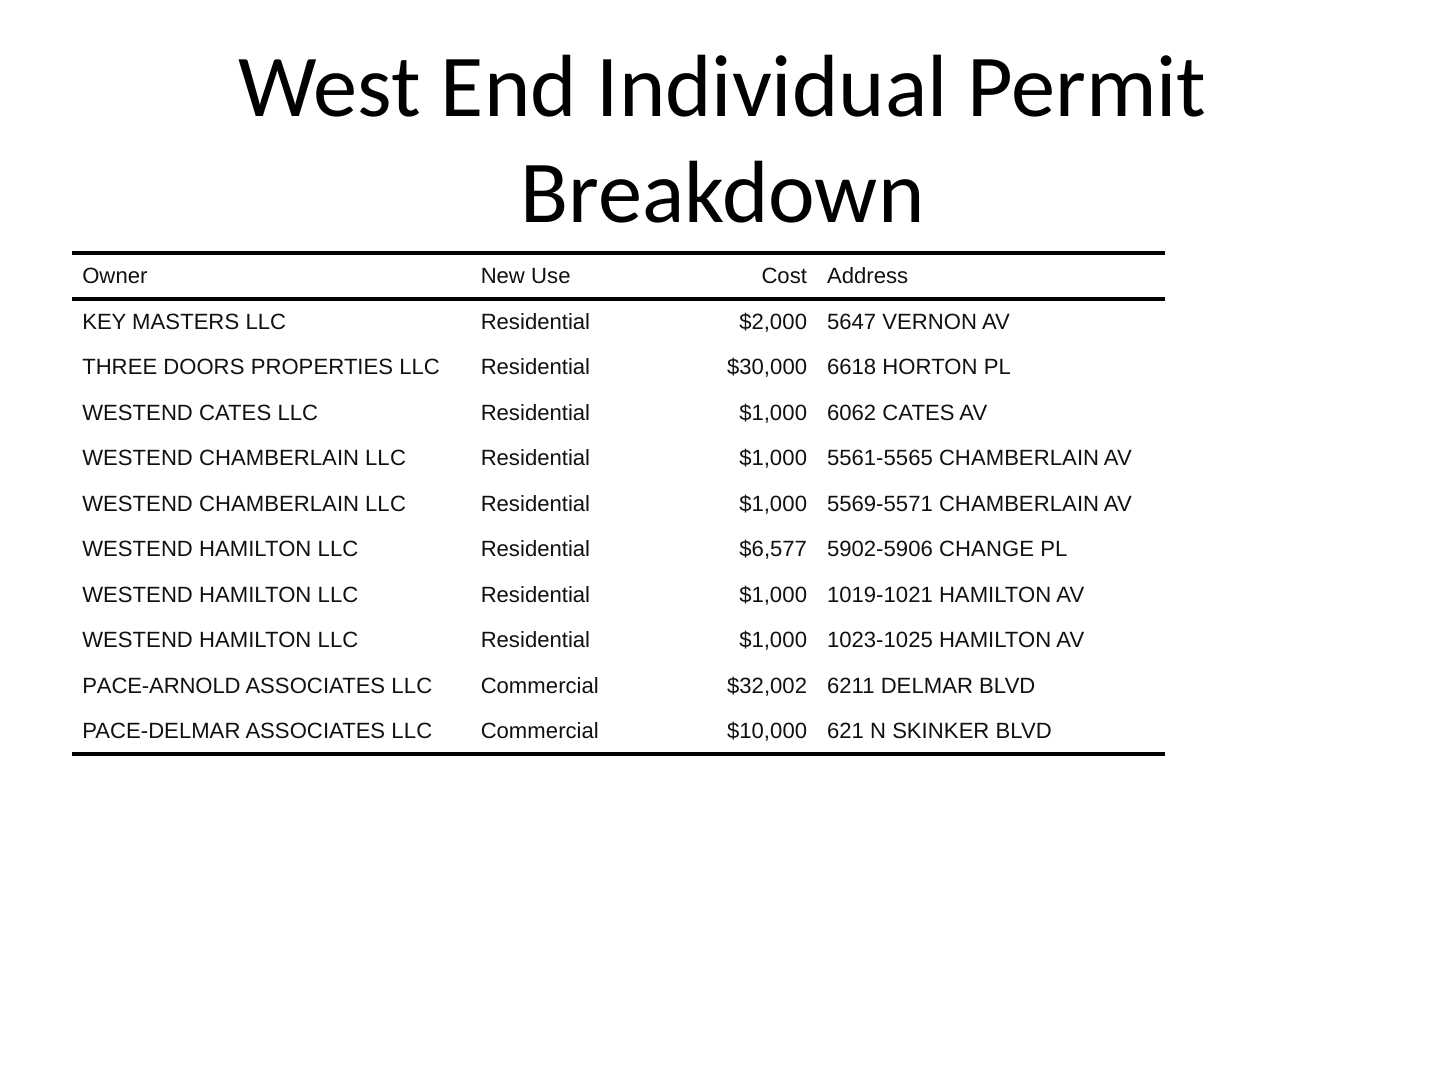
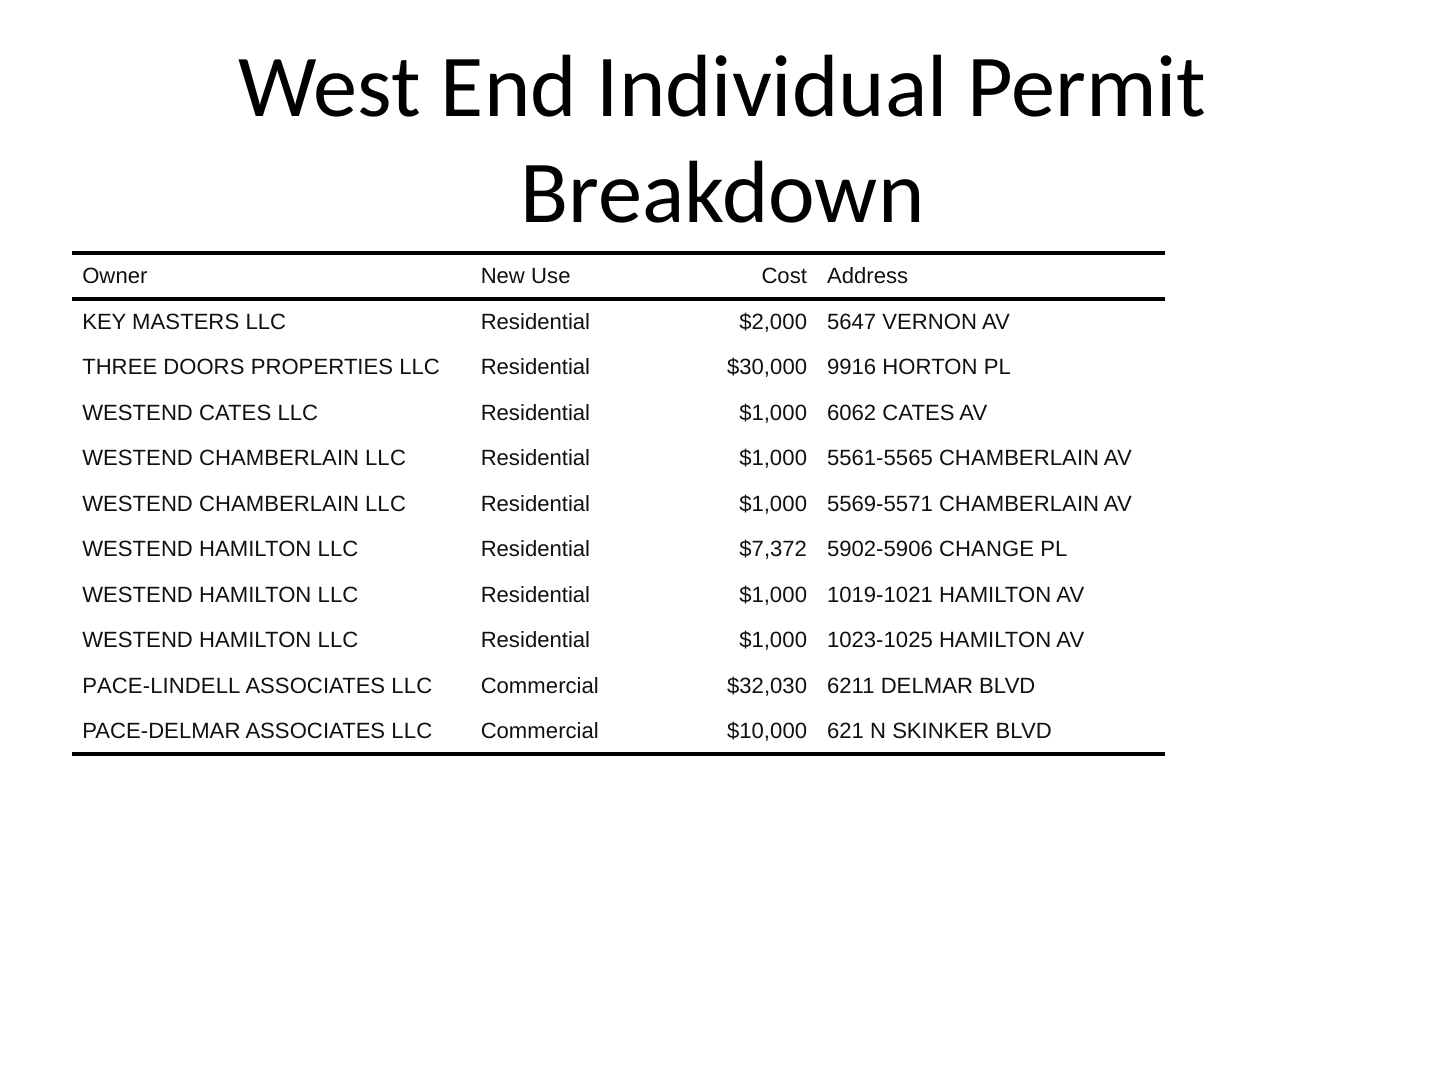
6618: 6618 -> 9916 (852, 368)
$6,577: $6,577 -> $7,372 (773, 550)
PACE-ARNOLD: PACE-ARNOLD -> PACE-LINDELL (161, 686)
$32,002: $32,002 -> $32,030 (767, 686)
